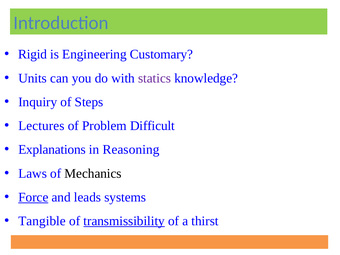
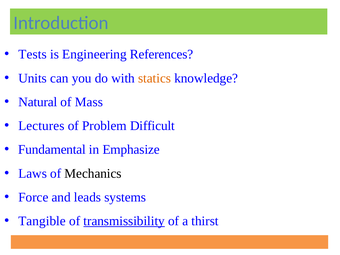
Rigid: Rigid -> Tests (33, 54)
Customary: Customary -> References (162, 54)
statics colour: purple -> orange (155, 78)
Inquiry: Inquiry -> Natural (38, 102)
Steps: Steps -> Mass (89, 102)
Explanations: Explanations -> Fundamental (52, 150)
Reasoning: Reasoning -> Emphasize (131, 150)
Force underline: present -> none (33, 197)
